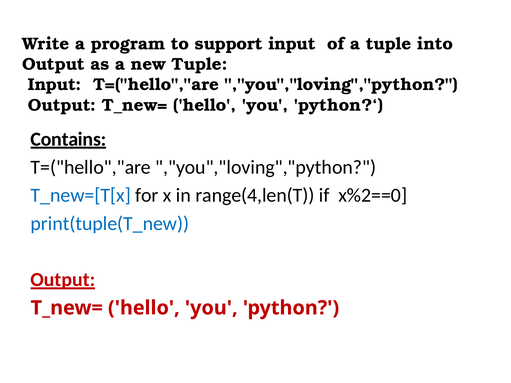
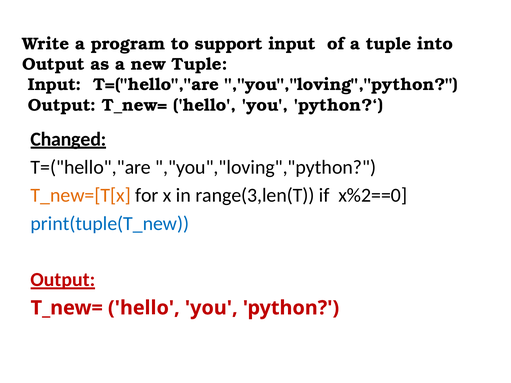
Contains: Contains -> Changed (68, 139)
T_new=[T[x colour: blue -> orange (81, 196)
range(4,len(T: range(4,len(T -> range(3,len(T (255, 196)
